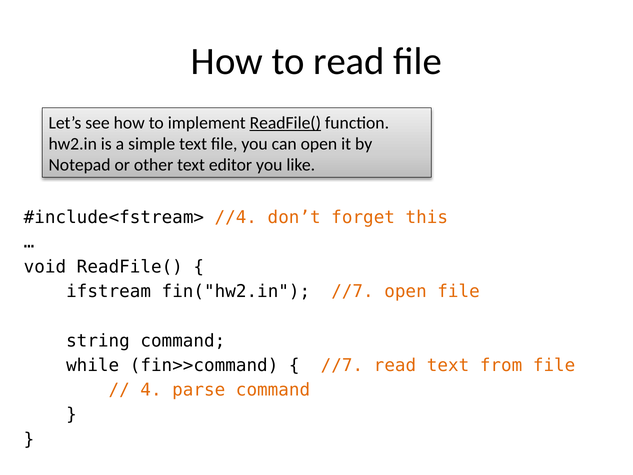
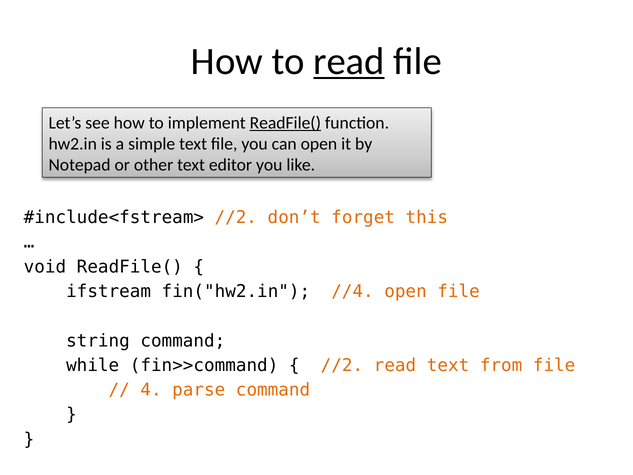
read underline: none -> present (349, 61)
//4: //4 -> //2 (236, 217)
fin("hw2.in //7: //7 -> //4 (352, 291)
//7: //7 -> //2 (342, 365)
